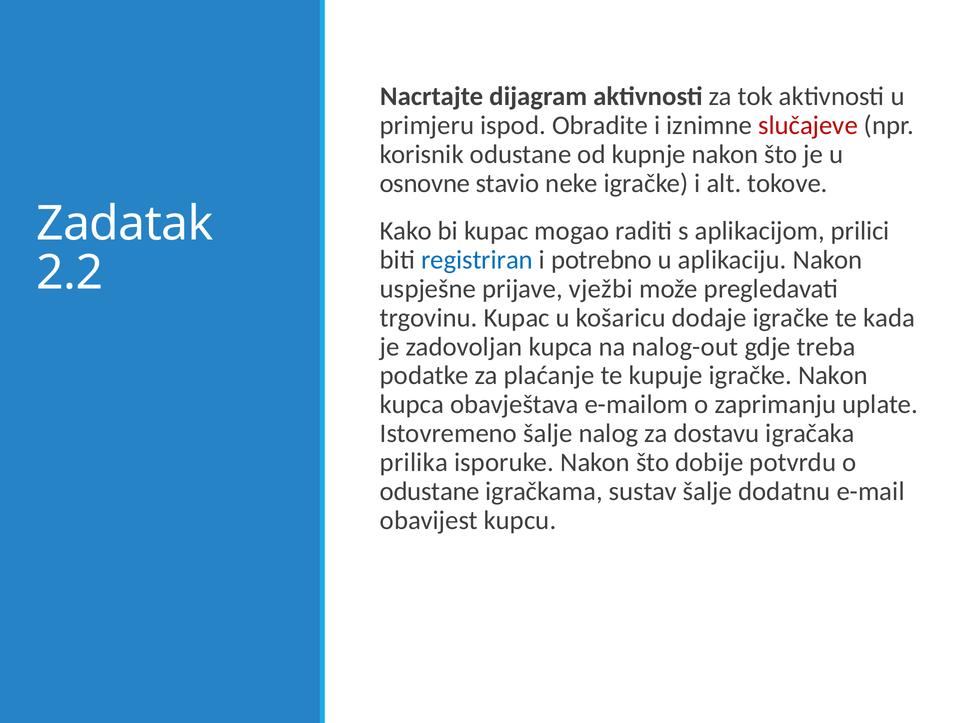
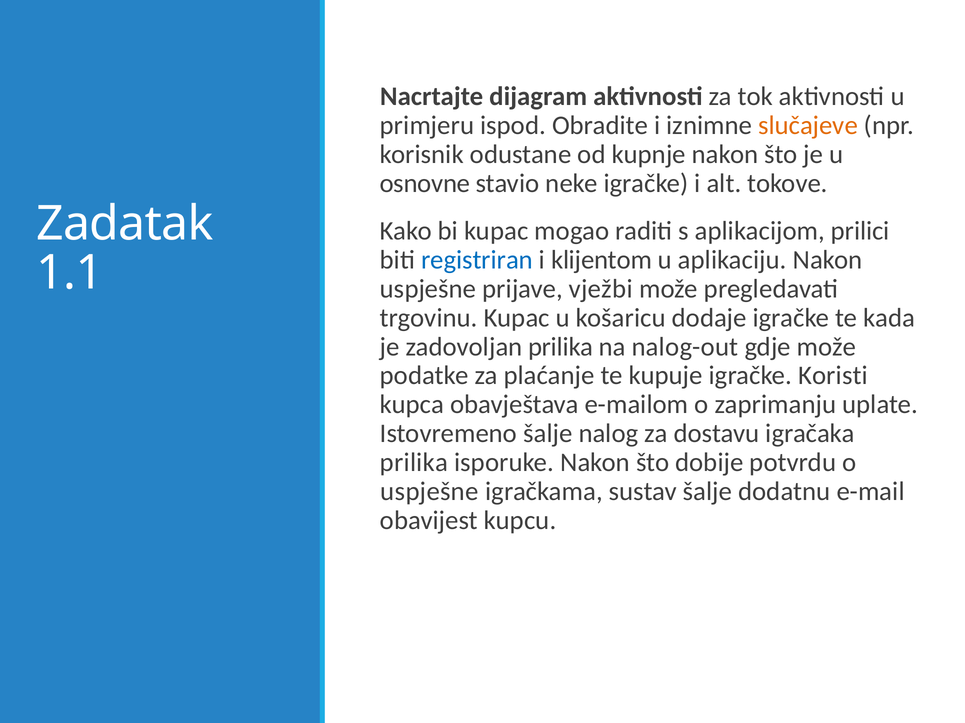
slučajeve colour: red -> orange (808, 125)
potrebno: potrebno -> klijentom (602, 260)
2.2: 2.2 -> 1.1 (70, 273)
zadovoljan kupca: kupca -> prilika (561, 347)
gdje treba: treba -> može (826, 347)
igračke Nakon: Nakon -> Koristi (833, 376)
odustane: odustane -> uspješne (429, 492)
